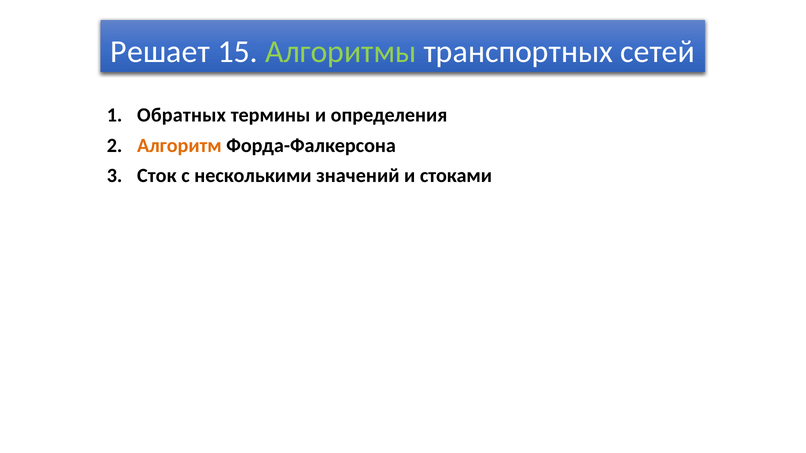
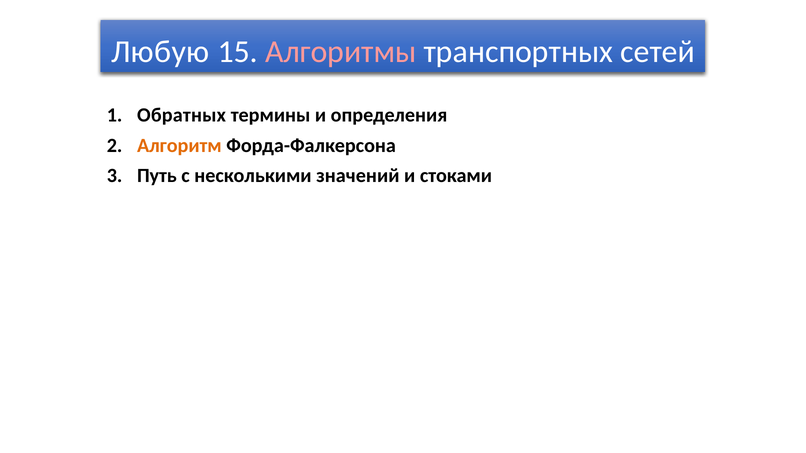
Решает: Решает -> Любую (160, 52)
Алгоритмы colour: light green -> pink (341, 52)
Сток: Сток -> Путь (157, 176)
